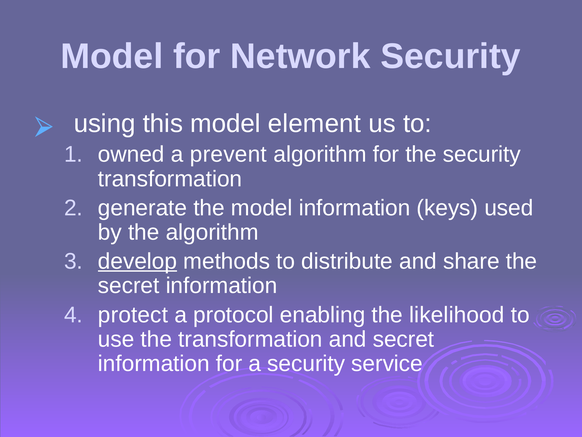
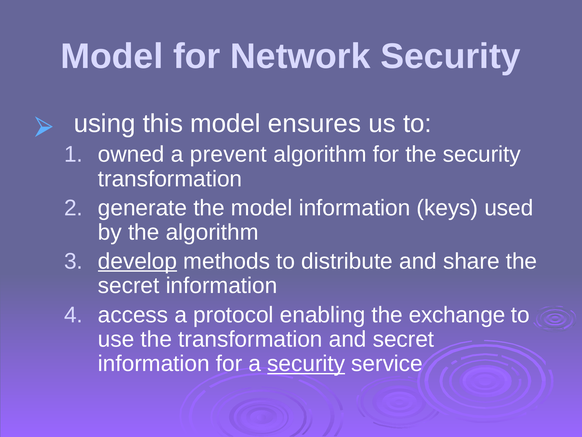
element: element -> ensures (314, 123)
protect: protect -> access (133, 315)
likelihood: likelihood -> exchange (457, 315)
security underline: none -> present (306, 363)
